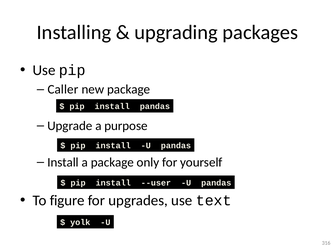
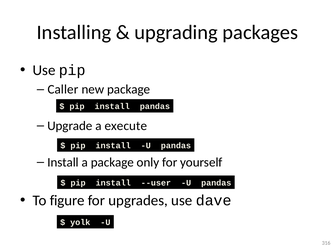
purpose: purpose -> execute (126, 126)
text: text -> dave (214, 201)
